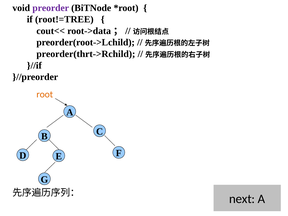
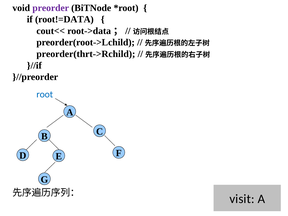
root!=TREE: root!=TREE -> root!=DATA (64, 19)
root colour: orange -> blue (45, 94)
next: next -> visit (242, 199)
